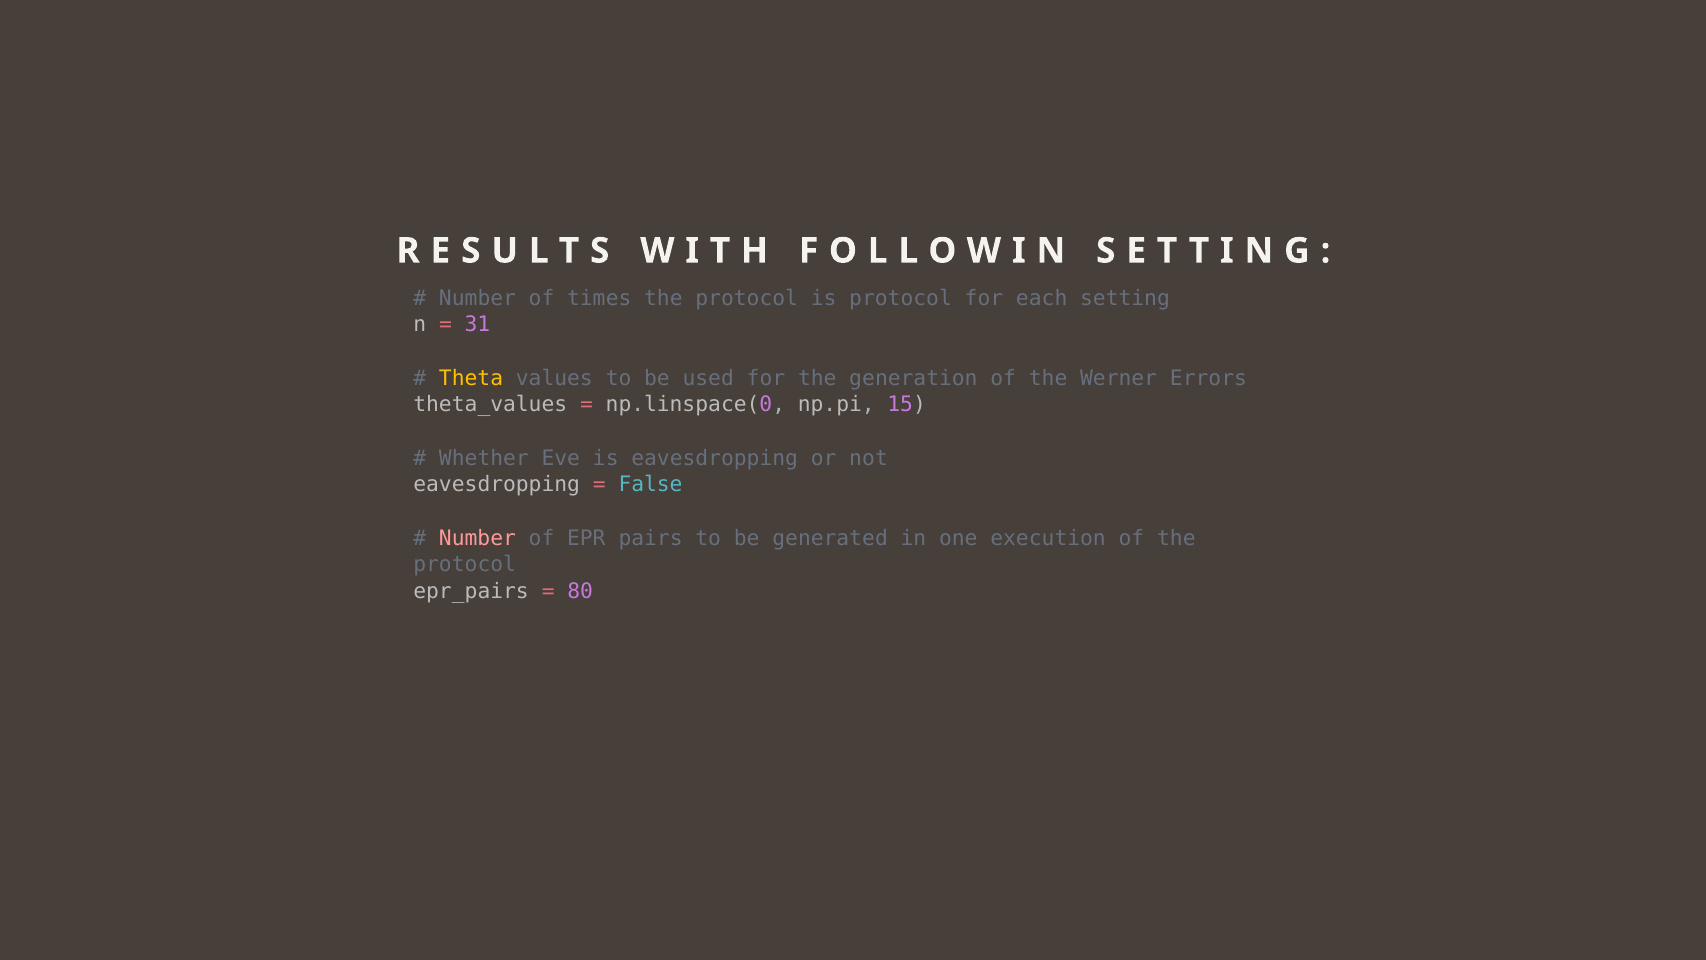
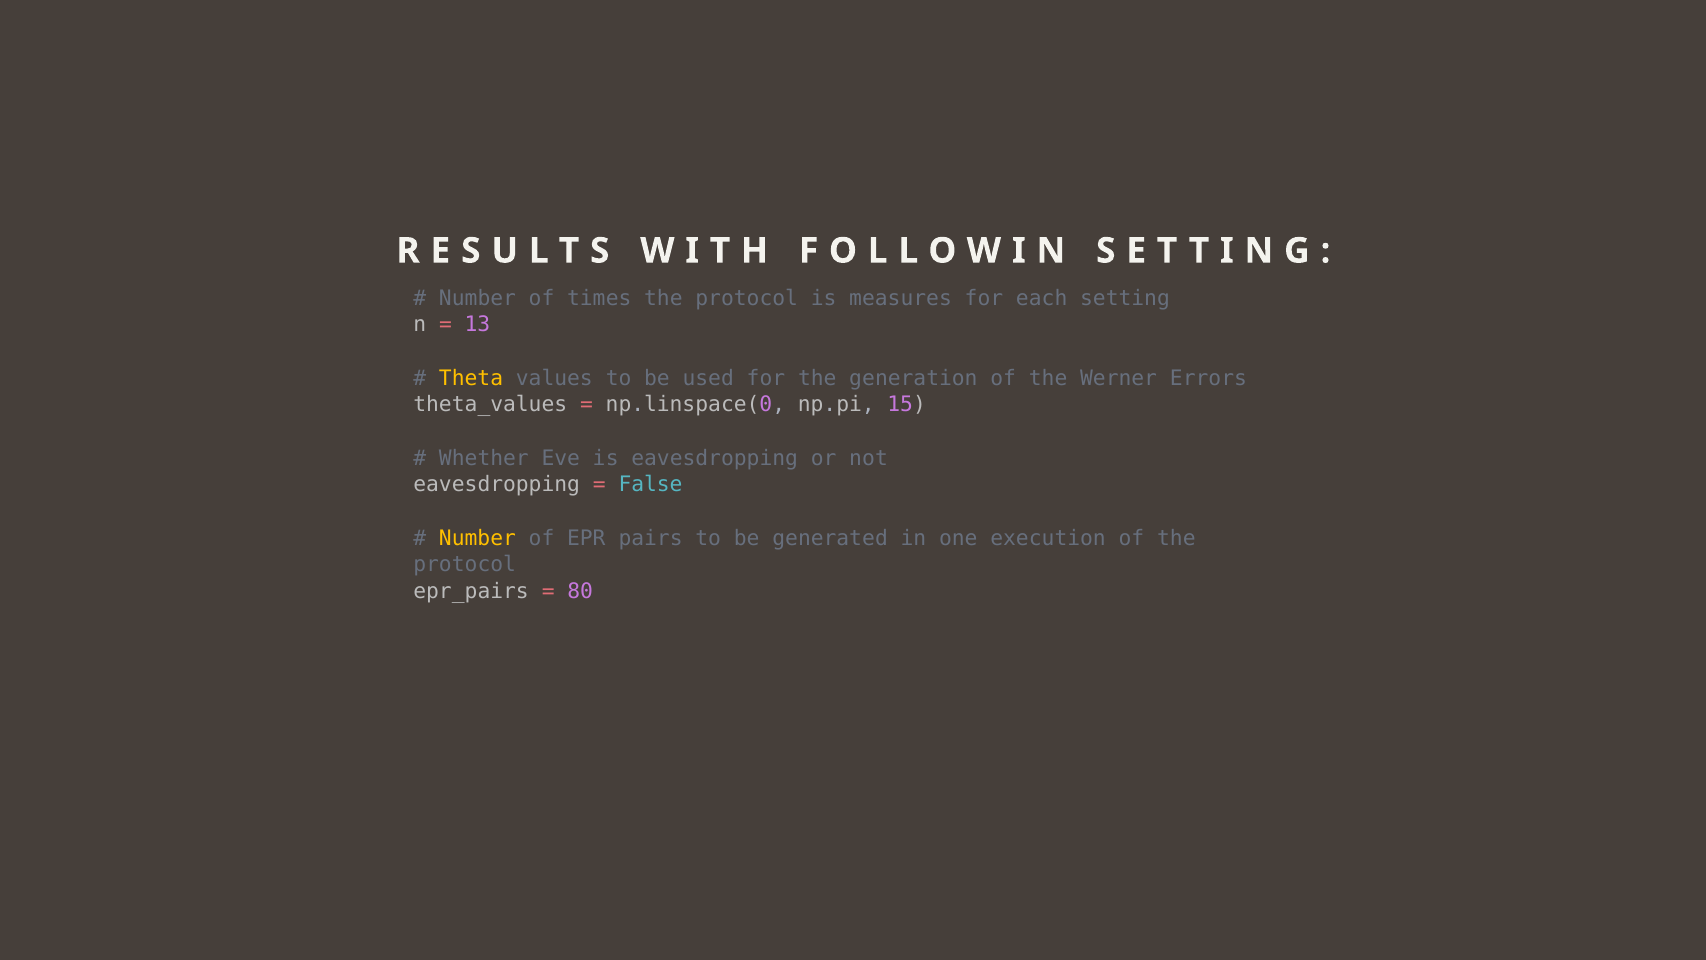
is protocol: protocol -> measures (901, 298)
31: 31 -> 13 (477, 325)
Number colour: pink -> yellow (477, 538)
